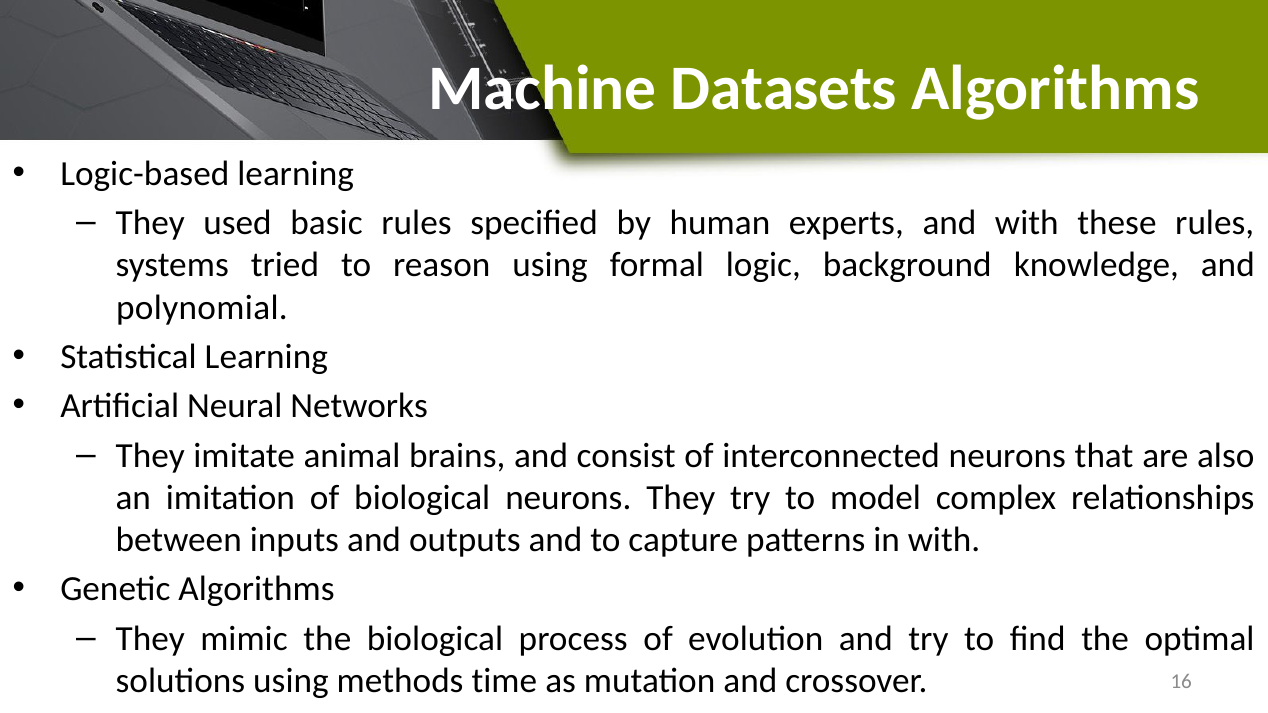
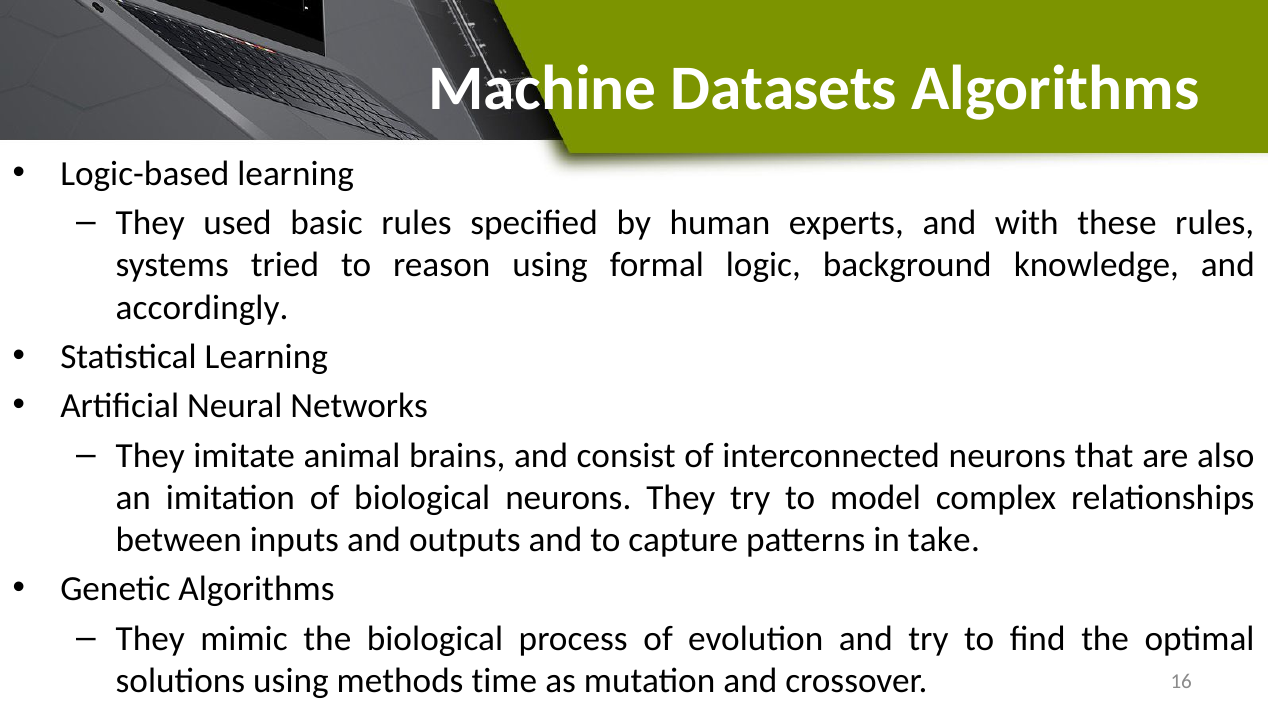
polynomial: polynomial -> accordingly (202, 308)
in with: with -> take (944, 540)
